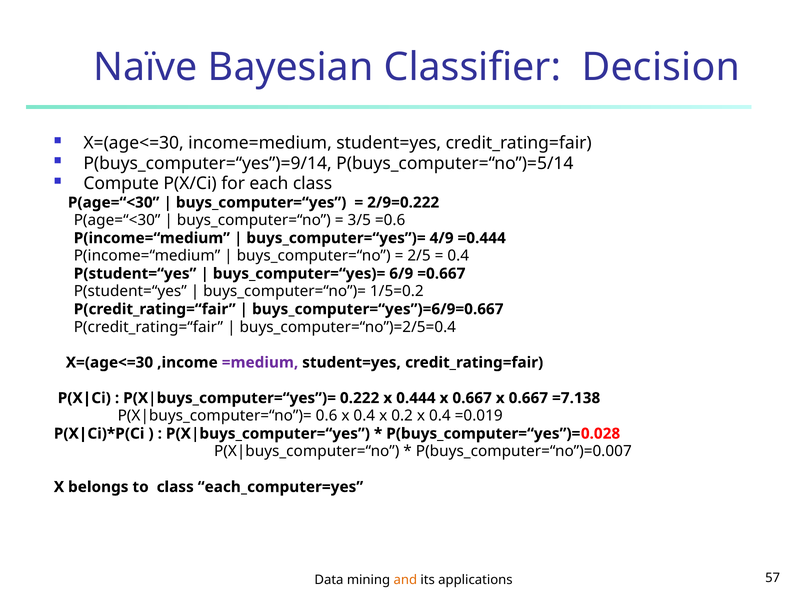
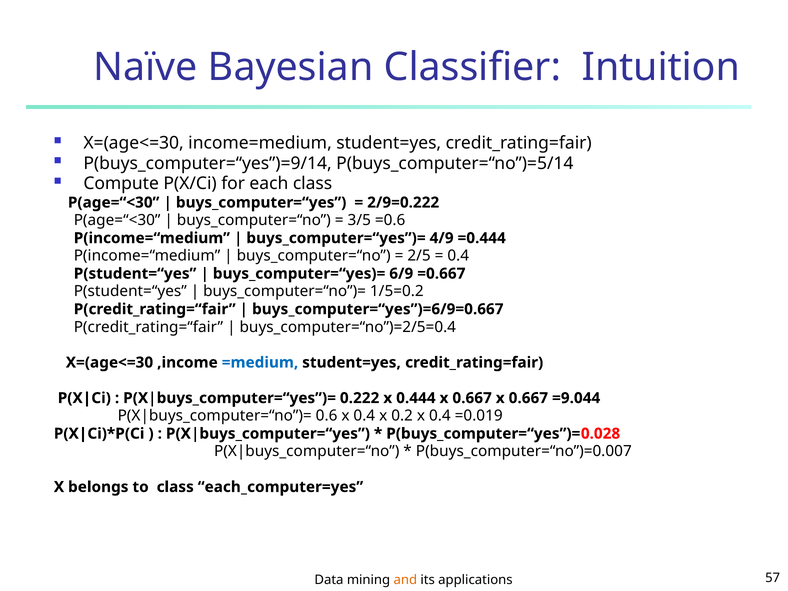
Decision: Decision -> Intuition (661, 67)
=medium colour: purple -> blue (260, 363)
=7.138: =7.138 -> =9.044 (576, 398)
